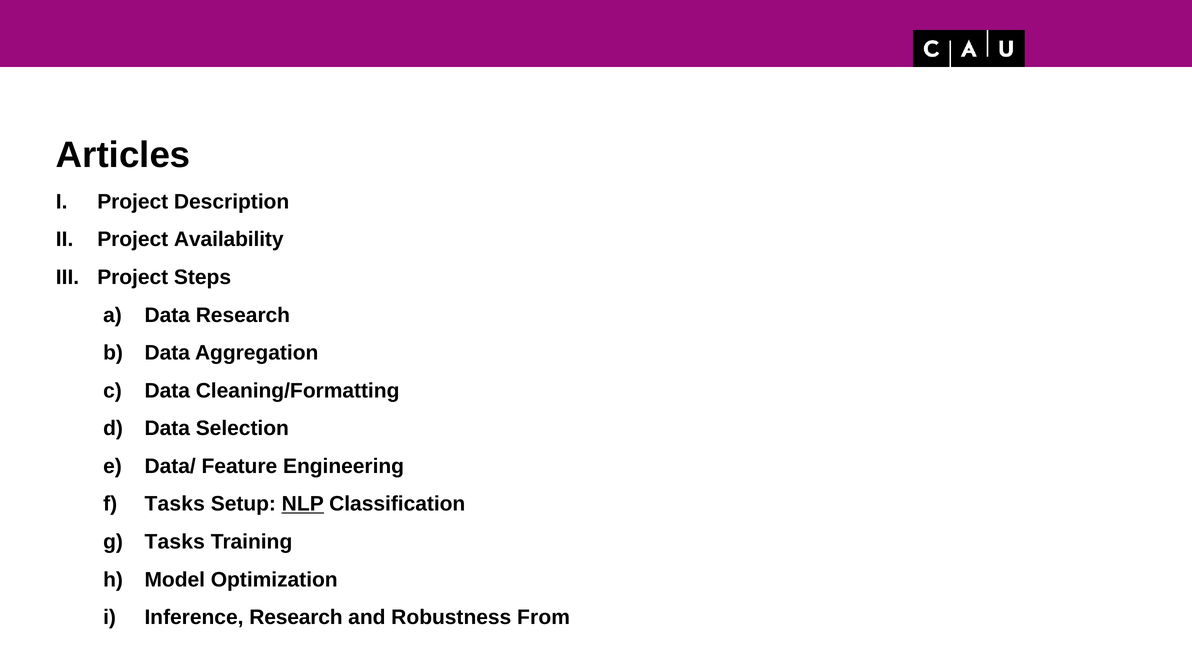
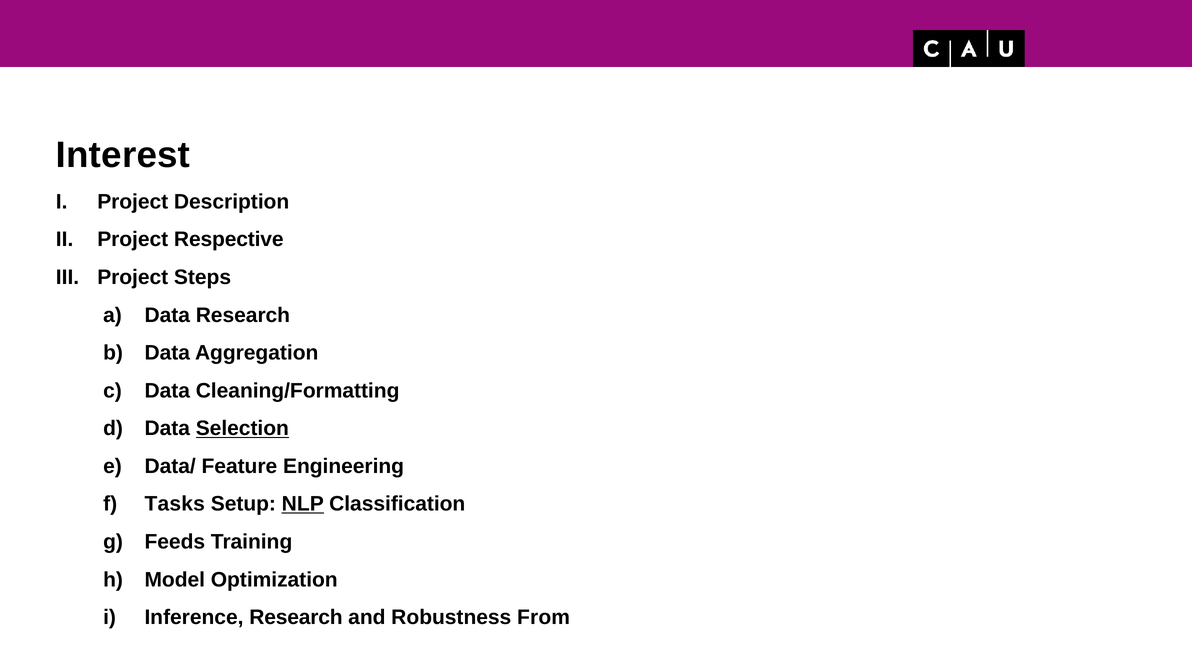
Articles: Articles -> Interest (123, 155)
Availability: Availability -> Respective (229, 240)
Selection underline: none -> present (242, 429)
Tasks: Tasks -> Feeds (175, 542)
